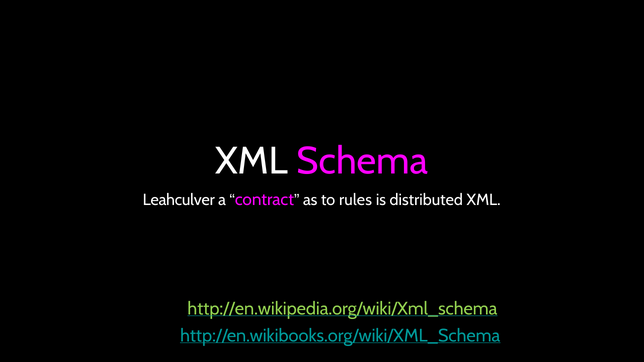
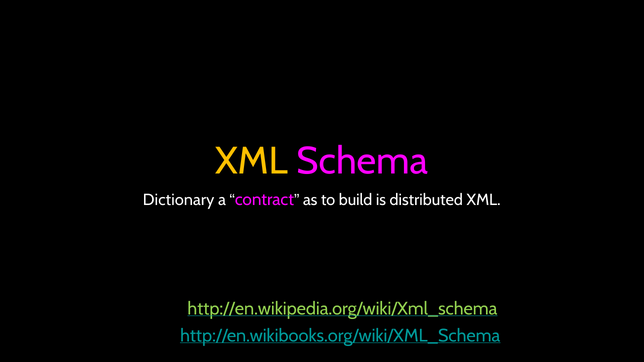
XML colour: white -> yellow (252, 161)
Leahculver: Leahculver -> Dictionary (179, 200)
rules: rules -> build (356, 200)
